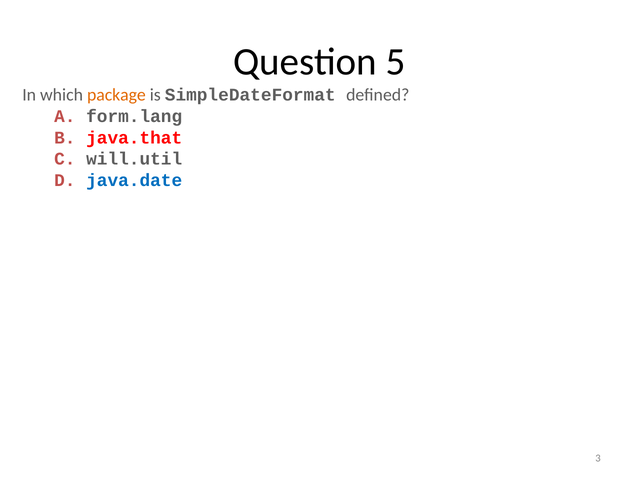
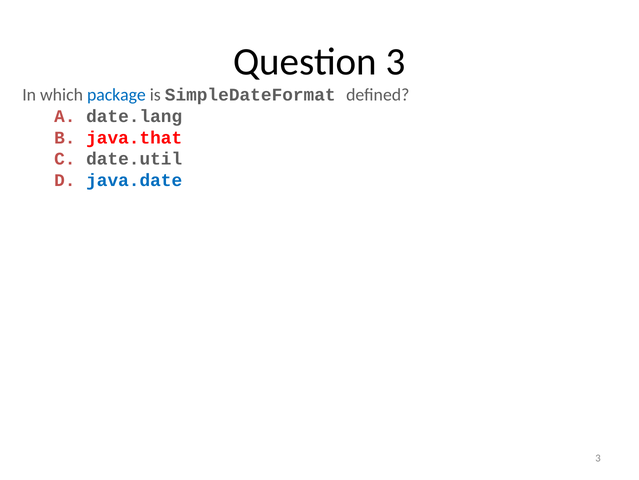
Question 5: 5 -> 3 (396, 62)
package colour: orange -> blue (116, 95)
form.lang: form.lang -> date.lang (134, 116)
will.util: will.util -> date.util (134, 159)
